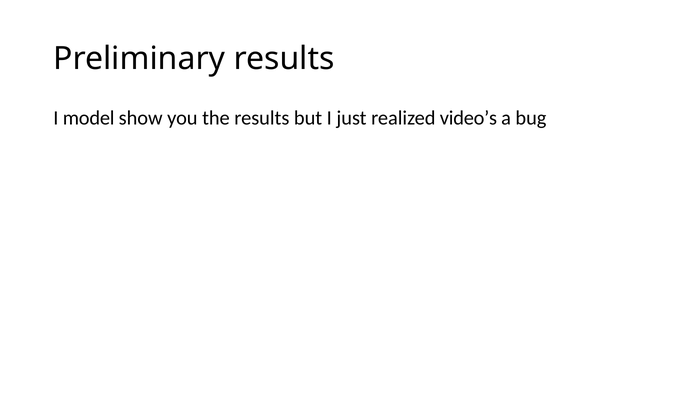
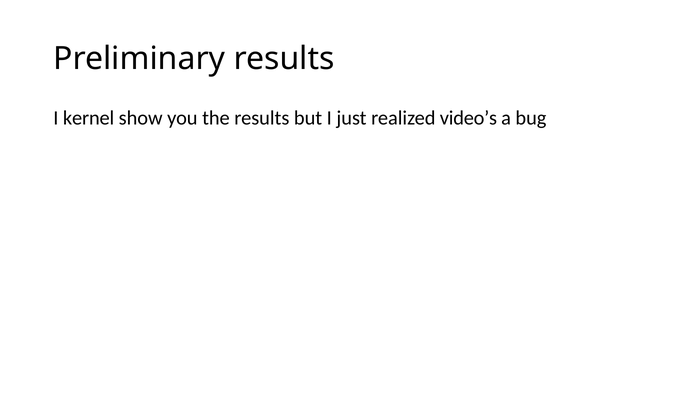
model: model -> kernel (89, 118)
